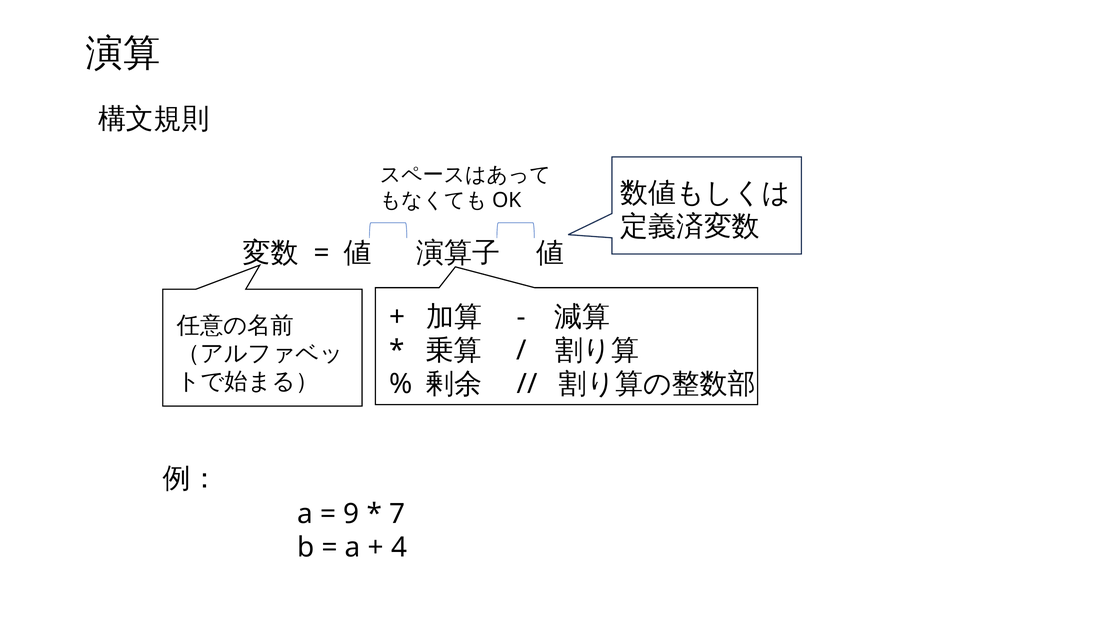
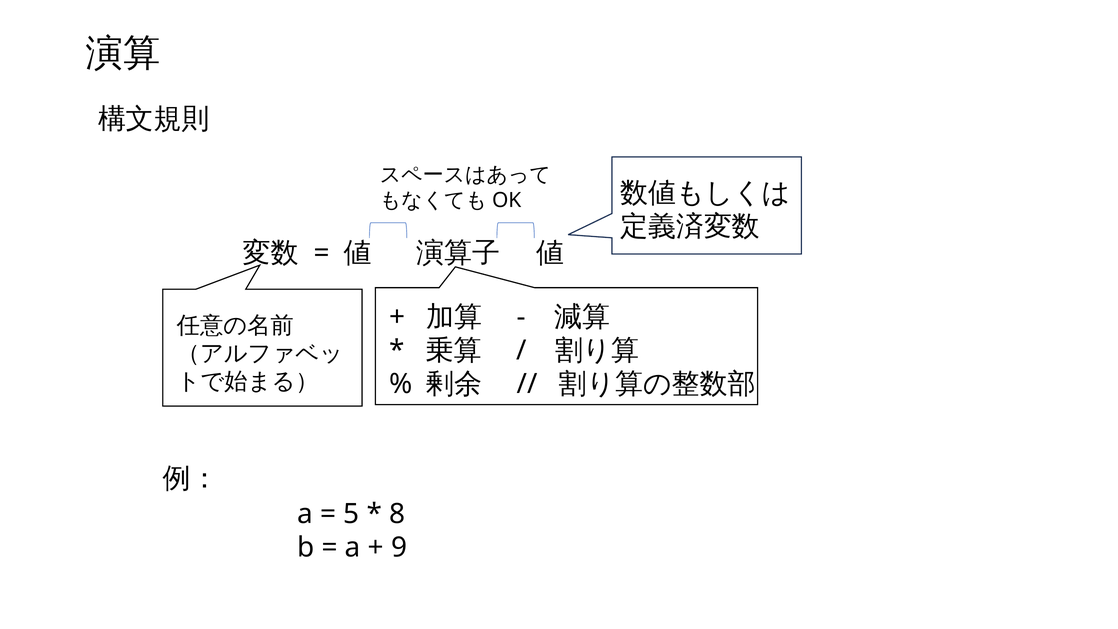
9: 9 -> 5 (351, 514)
7: 7 -> 8 (397, 514)
4: 4 -> 9 (399, 547)
